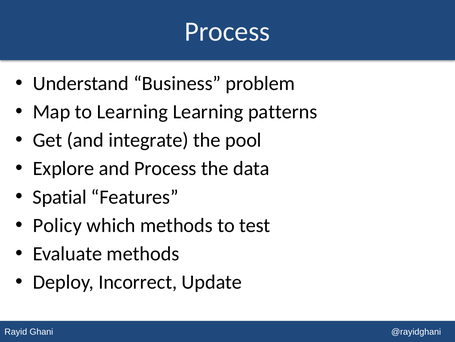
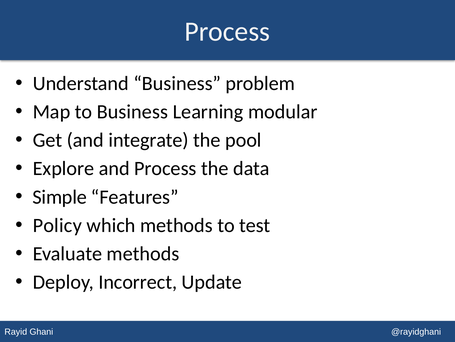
to Learning: Learning -> Business (132, 112)
patterns: patterns -> modular (283, 112)
Spatial: Spatial -> Simple (60, 197)
